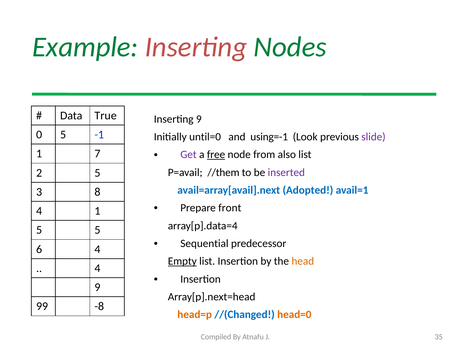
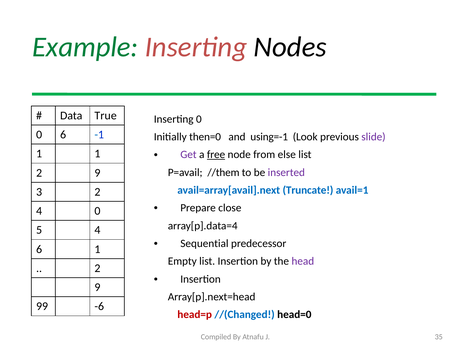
Nodes colour: green -> black (290, 47)
Inserting 9: 9 -> 0 (199, 119)
0 5: 5 -> 6 (63, 135)
until=0: until=0 -> then=0 (205, 137)
1 7: 7 -> 1 (97, 154)
also: also -> else (287, 155)
5: 5 -> 9 (97, 173)
Adopted: Adopted -> Truncate (308, 190)
3 8: 8 -> 2 (97, 192)
front: front -> close (230, 208)
4 1: 1 -> 0 (97, 211)
5 5: 5 -> 4 (97, 230)
6 4: 4 -> 1 (97, 249)
Empty underline: present -> none (182, 261)
head colour: orange -> purple (303, 261)
4: 4 -> 2 (97, 268)
-8: -8 -> -6 (99, 307)
head=p colour: orange -> red (195, 315)
head=0 colour: orange -> black (294, 315)
